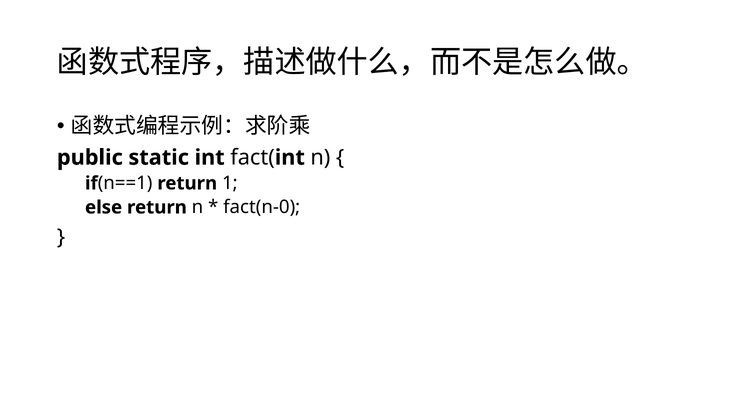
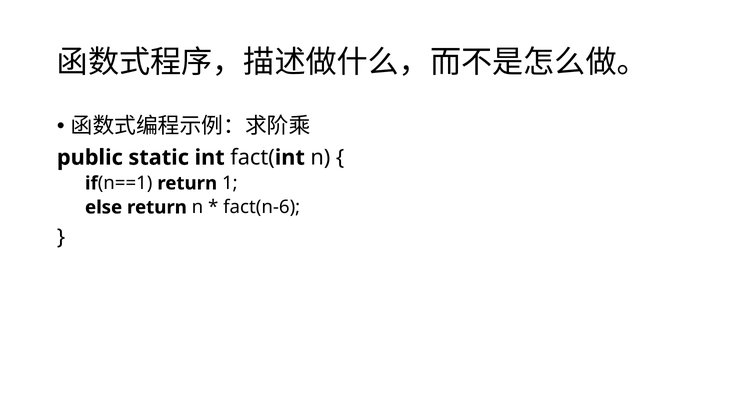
fact(n-0: fact(n-0 -> fact(n-6 (262, 207)
